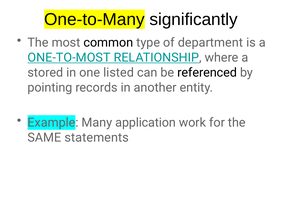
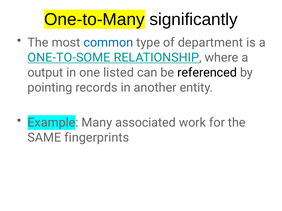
common colour: black -> blue (108, 43)
ONE-TO-MOST: ONE-TO-MOST -> ONE-TO-SOME (69, 58)
stored: stored -> output (45, 73)
application: application -> associated (146, 123)
statements: statements -> fingerprints (97, 138)
